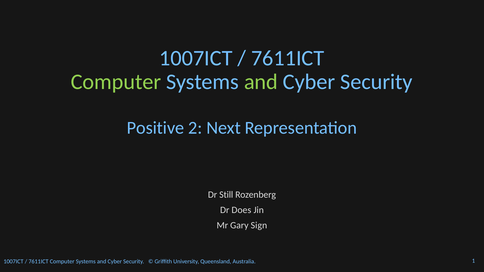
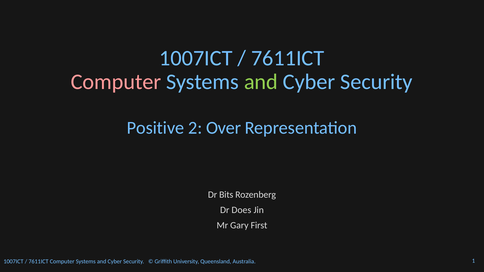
Computer colour: light green -> pink (116, 82)
Next: Next -> Over (224, 128)
Still: Still -> Bits (226, 195)
Sign: Sign -> First (259, 226)
